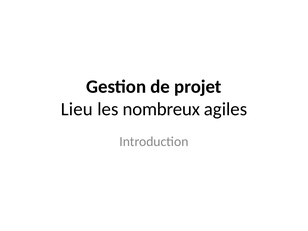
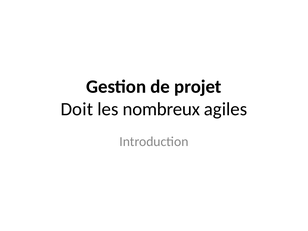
Lieu: Lieu -> Doit (77, 109)
